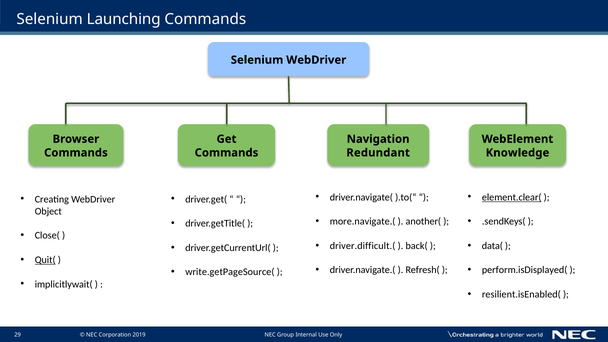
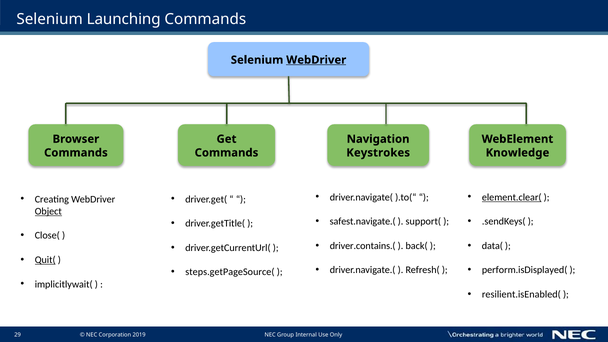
WebDriver underline: none -> present (316, 60)
Redundant: Redundant -> Keystrokes (378, 153)
Object underline: none -> present (48, 211)
more.navigate.(: more.navigate.( -> safest.navigate.( (363, 222)
another(: another( -> support( (423, 222)
driver.difficult.(: driver.difficult.( -> driver.contains.( (363, 246)
write.getPageSource(: write.getPageSource( -> steps.getPageSource( (230, 272)
